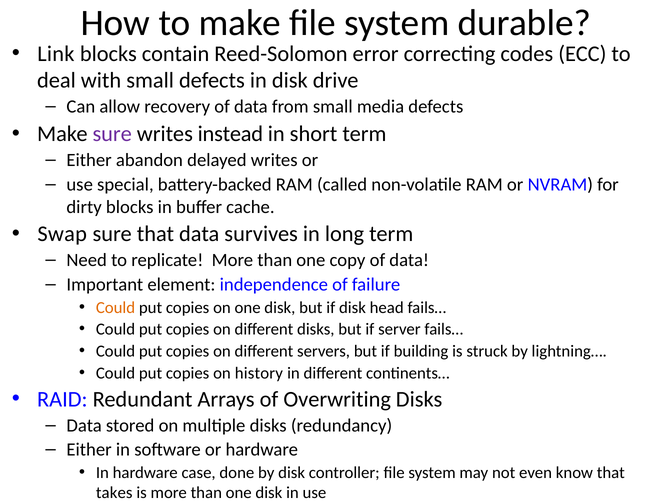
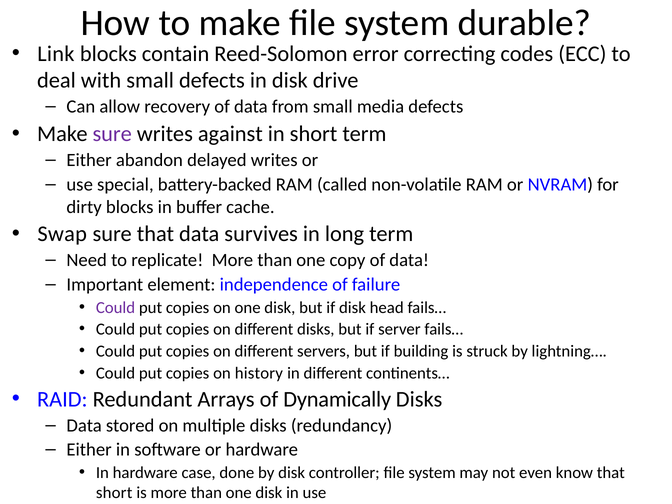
instead: instead -> against (230, 134)
Could colour: orange -> purple (116, 307)
Overwriting: Overwriting -> Dynamically (337, 399)
takes: takes -> short (114, 493)
